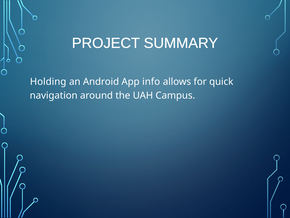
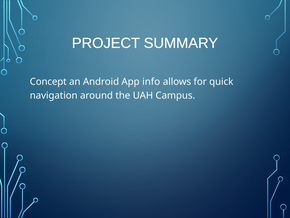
Holding: Holding -> Concept (48, 81)
